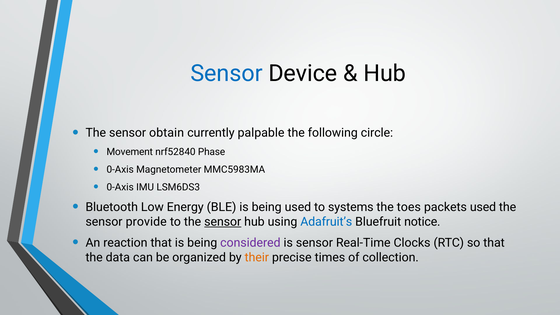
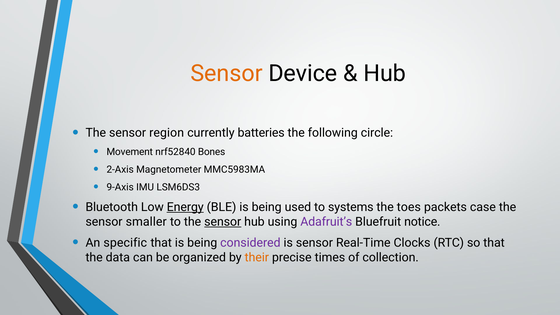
Sensor colour: blue -> orange (226, 73)
obtain: obtain -> region (167, 133)
palpable: palpable -> batteries (261, 133)
Phase: Phase -> Bones (212, 152)
0-Axis: 0-Axis -> 2-Axis (120, 170)
0-Axis: 0-Axis -> 9-Axis (120, 187)
Energy underline: none -> present (185, 207)
packets used: used -> case (483, 207)
provide: provide -> smaller (146, 222)
Adafruit’s colour: blue -> purple (326, 222)
reaction: reaction -> specific (125, 243)
